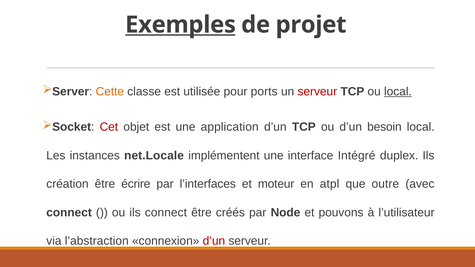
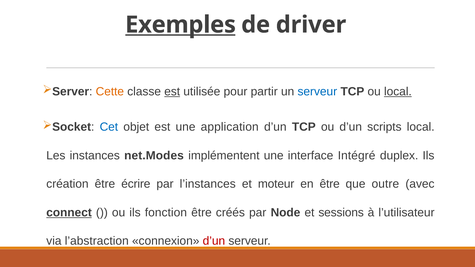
projet: projet -> driver (311, 25)
est underline: none -> present (172, 92)
ports: ports -> partir (264, 92)
serveur colour: red -> blue (317, 92)
Cet colour: red -> blue (109, 127)
besoin: besoin -> scripts (384, 127)
net.Locale: net.Locale -> net.Modes (154, 156)
l’interfaces: l’interfaces -> l’instances (208, 184)
en atpl: atpl -> être (330, 184)
connect underline: none -> present (69, 213)
ils connect: connect -> fonction (166, 213)
pouvons: pouvons -> sessions (341, 213)
